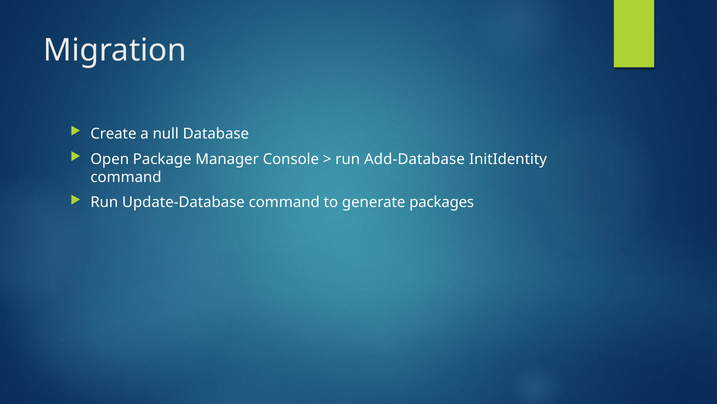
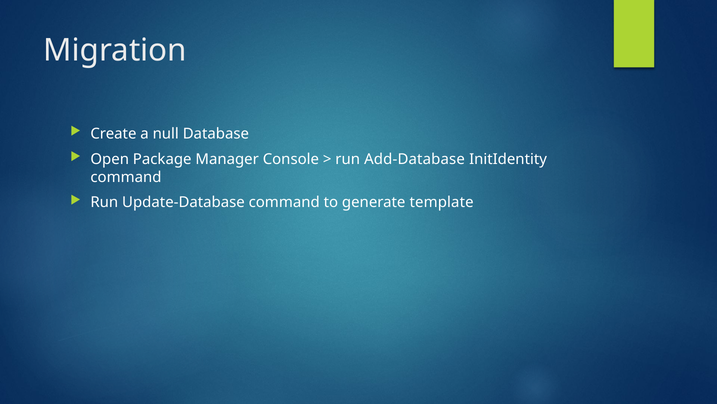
packages: packages -> template (442, 202)
